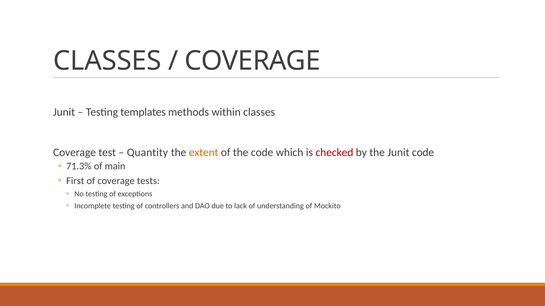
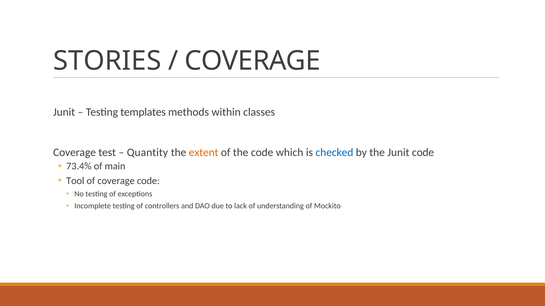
CLASSES: CLASSES -> STORIES (107, 61)
checked colour: red -> blue (334, 153)
71.3%: 71.3% -> 73.4% (79, 167)
First: First -> Tool (75, 181)
coverage tests: tests -> code (148, 181)
